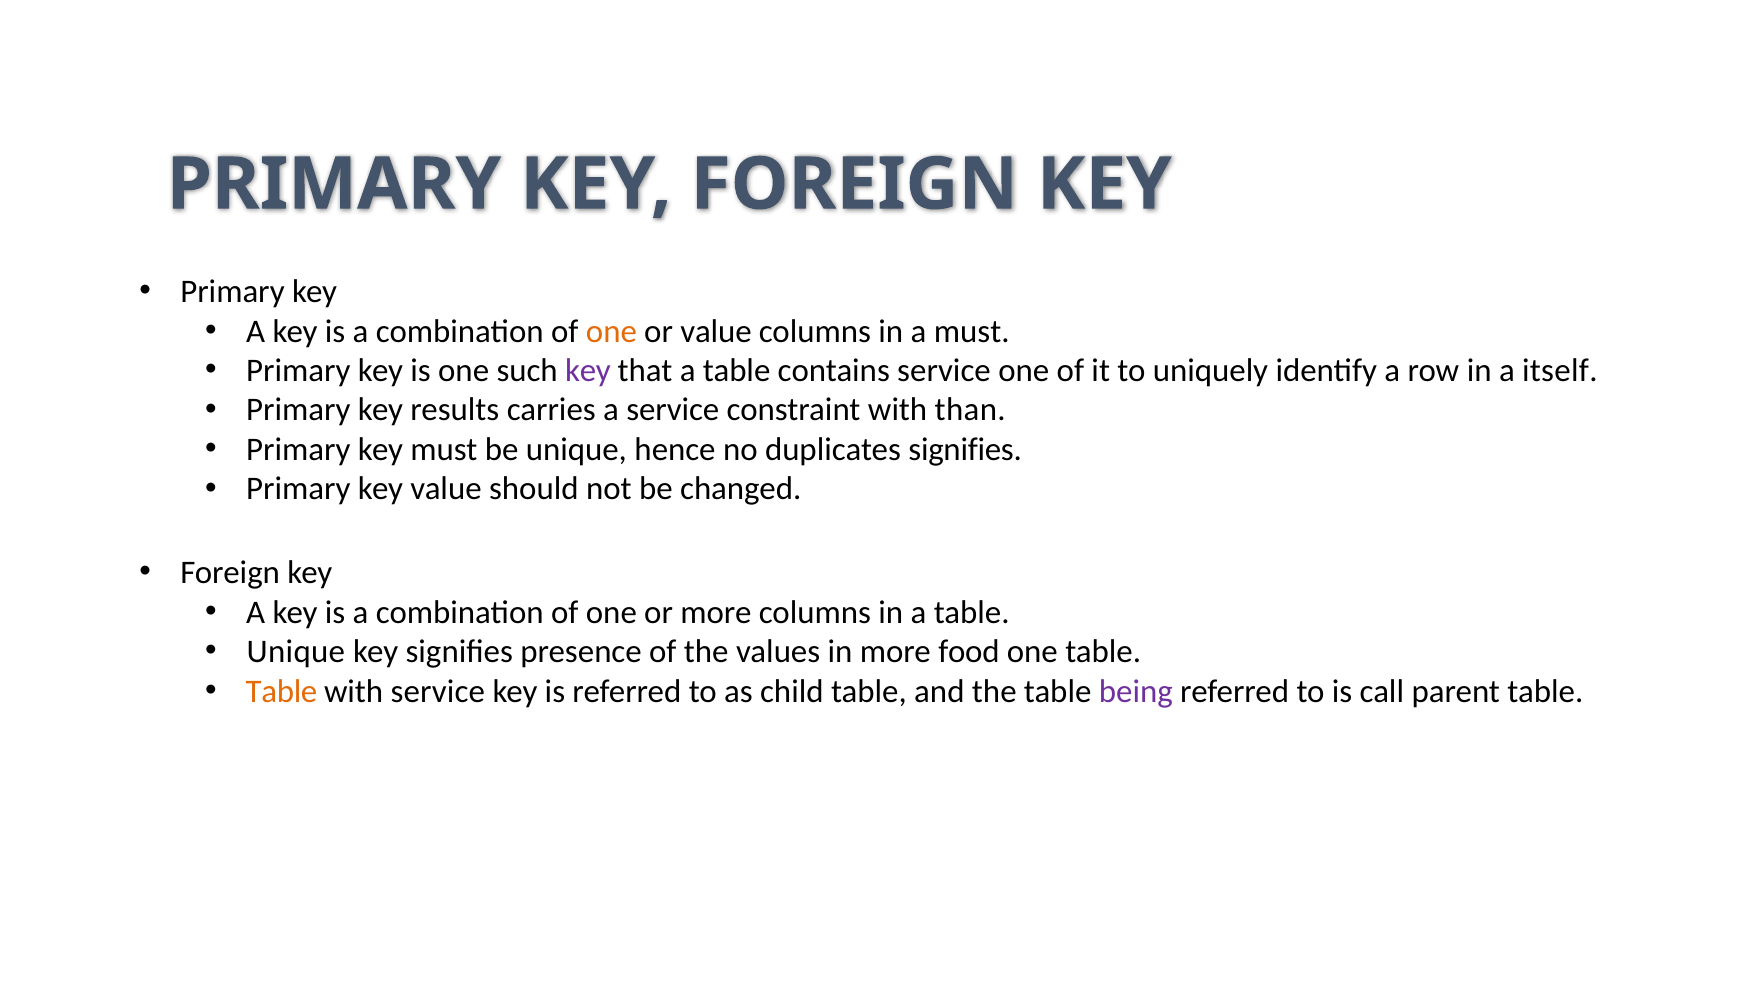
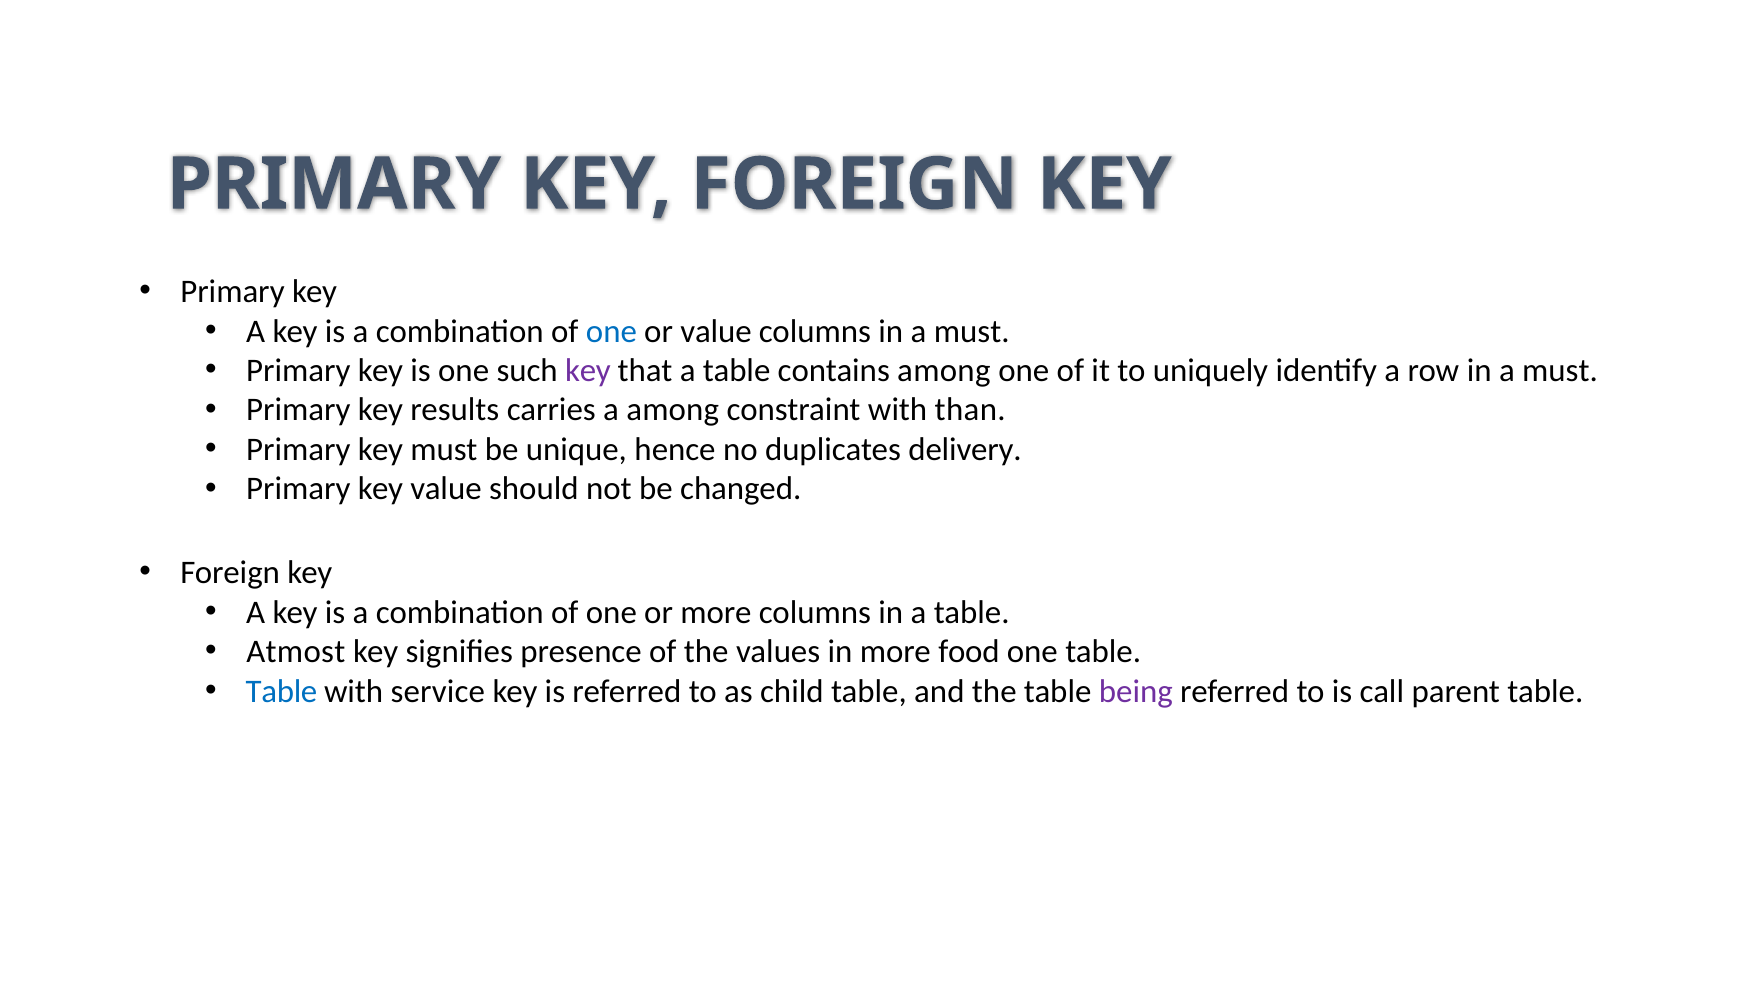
one colour: orange -> blue (611, 331)
contains service: service -> among (944, 371)
row in a itself: itself -> must (1560, 371)
a service: service -> among (673, 410)
duplicates signifies: signifies -> delivery (965, 450)
Unique: Unique -> Atmost (296, 652)
Table colour: orange -> blue (282, 691)
